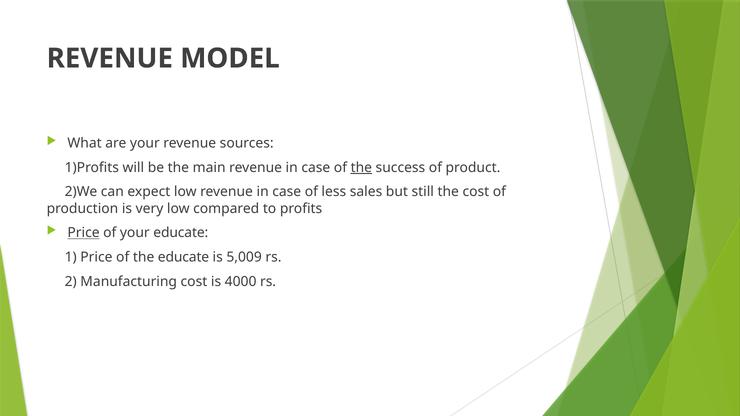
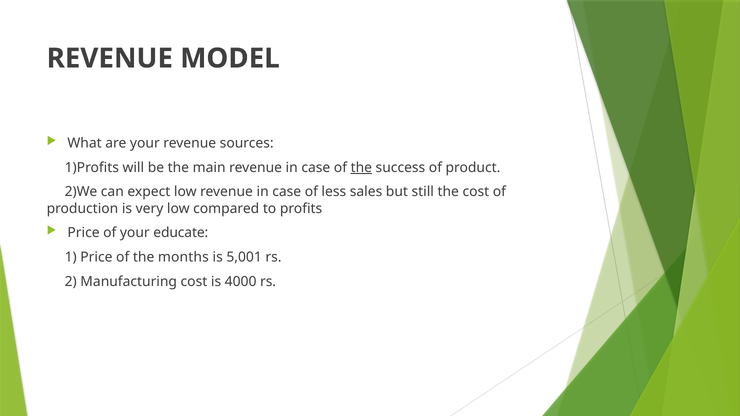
Price underline: present -> none (84, 233)
the educate: educate -> months (183, 257)
5,009: 5,009 -> 5,001 (244, 257)
